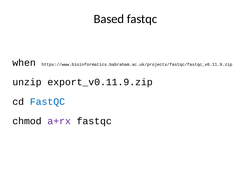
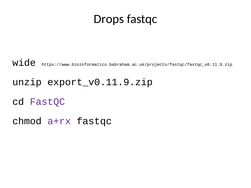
Based: Based -> Drops (109, 19)
when: when -> wide (24, 63)
FastQC colour: blue -> purple (47, 102)
